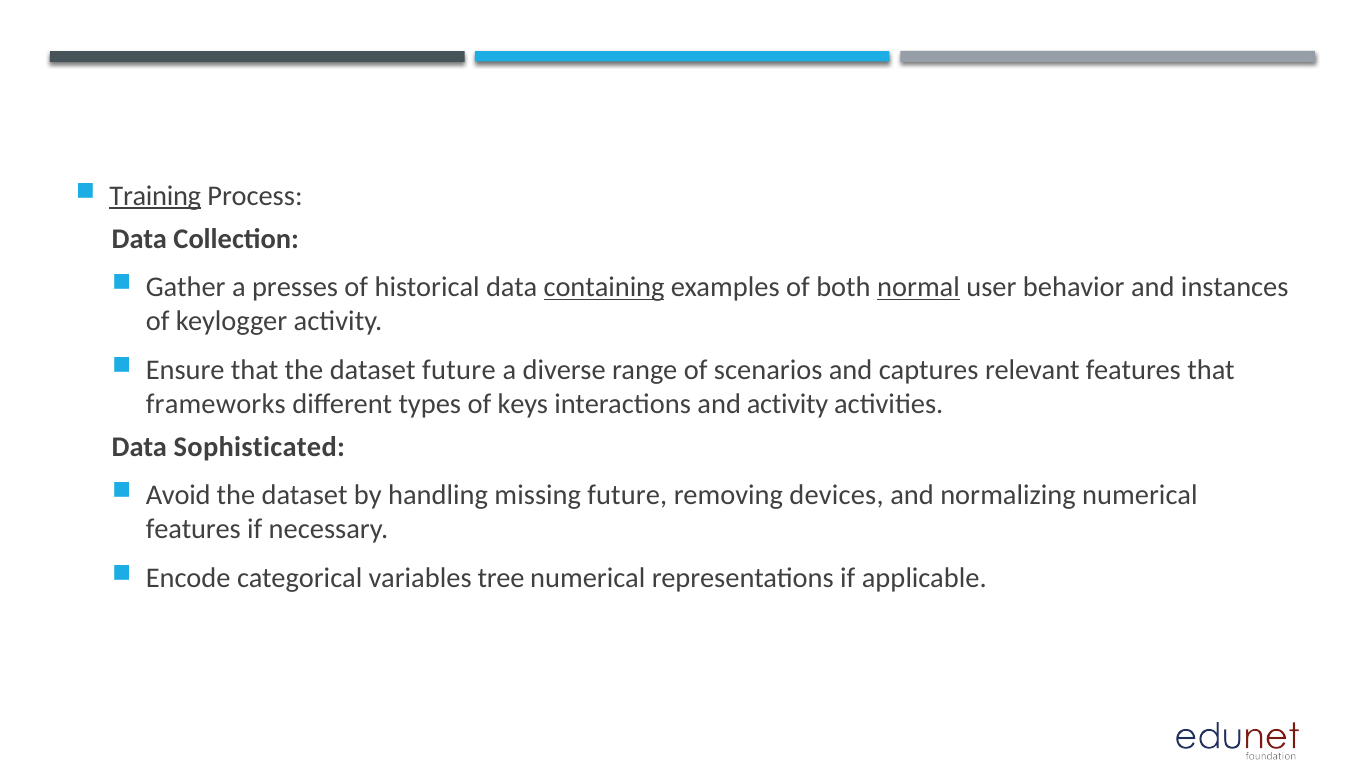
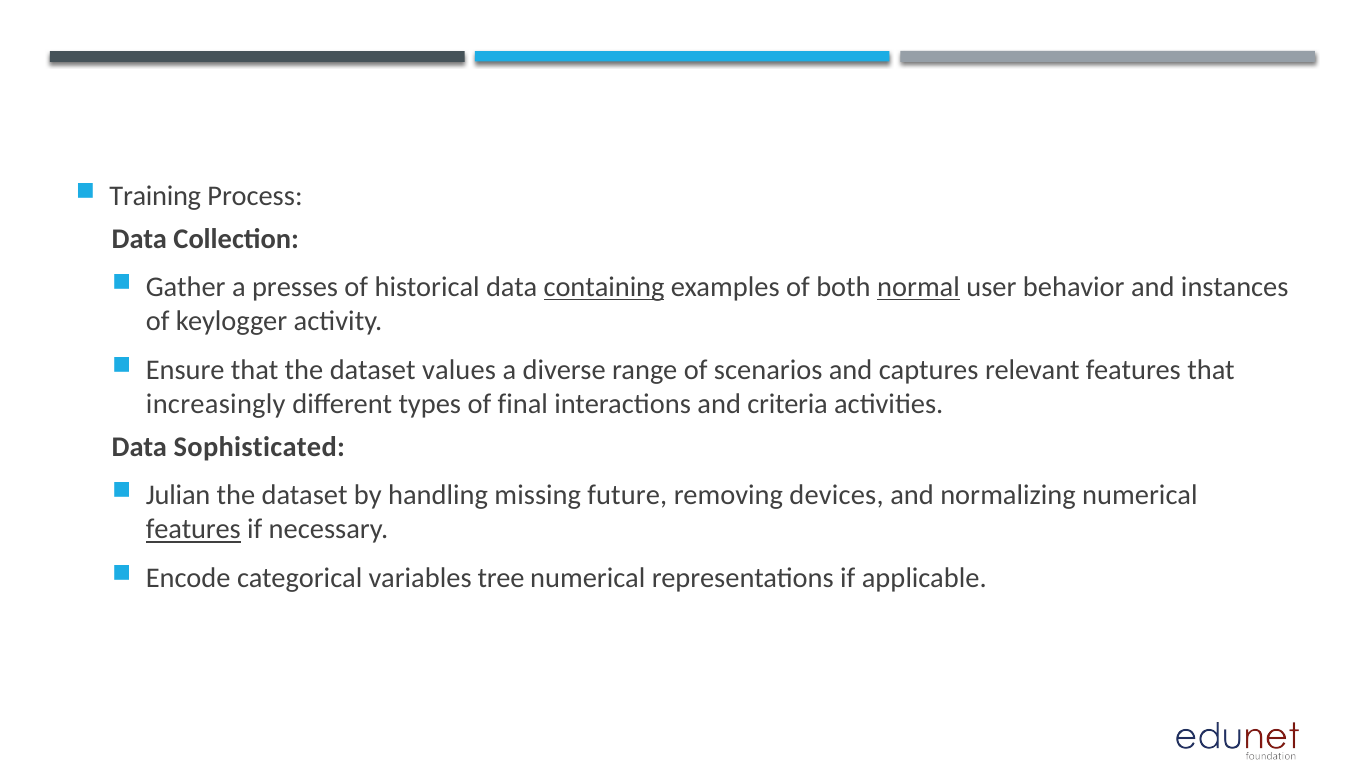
Training underline: present -> none (155, 196)
dataset future: future -> values (459, 370)
frameworks: frameworks -> increasingly (216, 404)
keys: keys -> final (523, 404)
and activity: activity -> criteria (788, 404)
Avoid: Avoid -> Julian (178, 495)
features underline: none -> present (193, 529)
